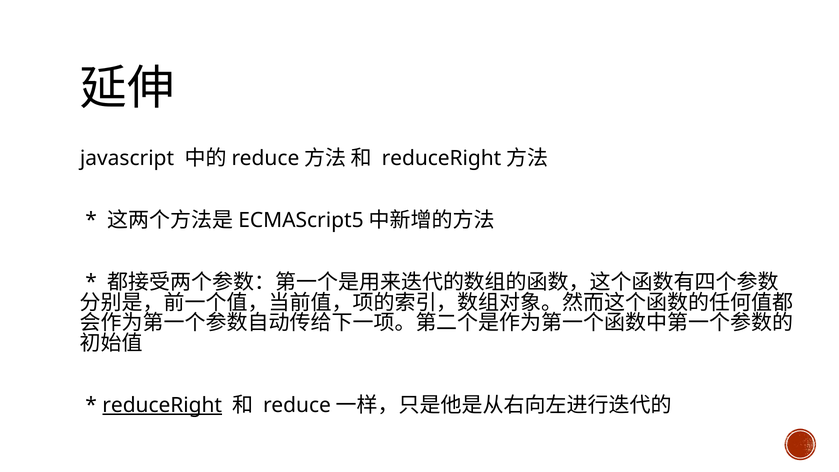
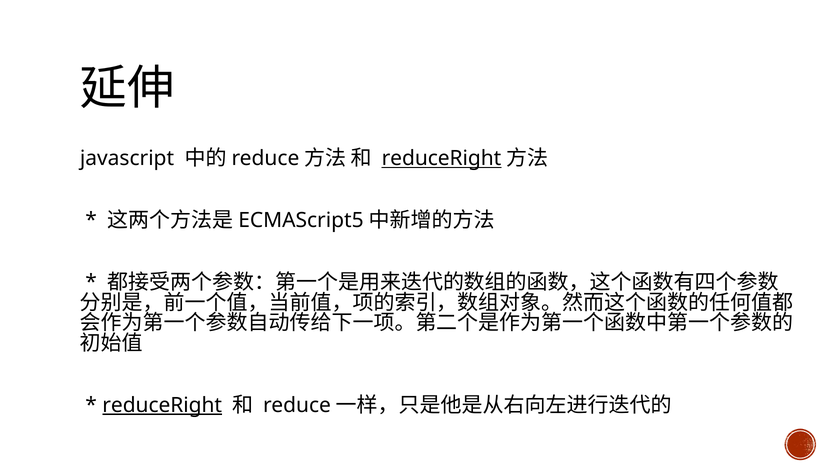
reduceRight underline: none -> present (441, 159)
